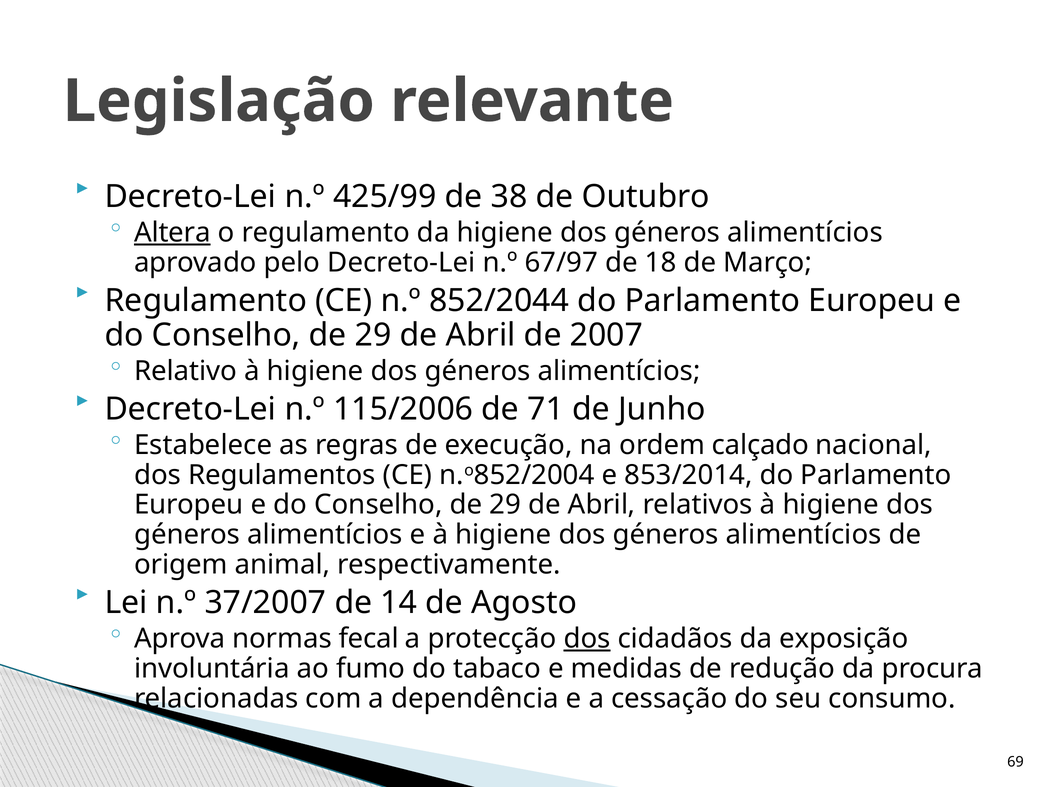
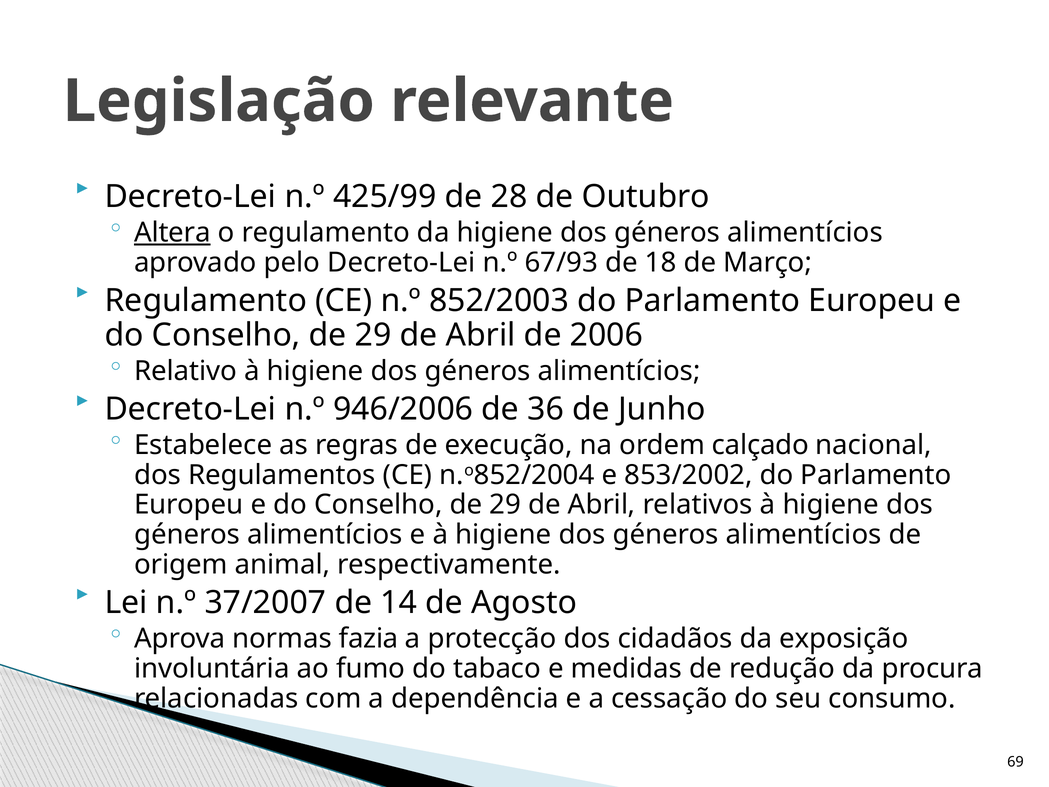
38: 38 -> 28 (509, 197)
67/97: 67/97 -> 67/93 (561, 262)
852/2044: 852/2044 -> 852/2003 (499, 300)
2007: 2007 -> 2006 (606, 335)
115/2006: 115/2006 -> 946/2006 (403, 409)
71: 71 -> 36 (546, 409)
853/2014: 853/2014 -> 853/2002 (688, 475)
fecal: fecal -> fazia (369, 638)
dos underline: present -> none (587, 638)
